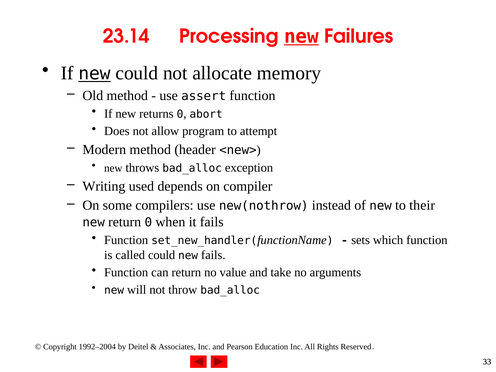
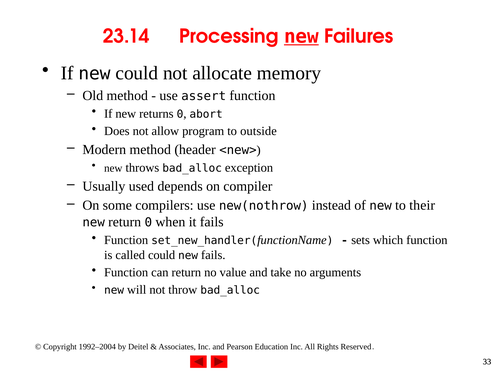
new underline: present -> none (95, 74)
attempt: attempt -> outside (259, 131)
Writing: Writing -> Usually (104, 186)
